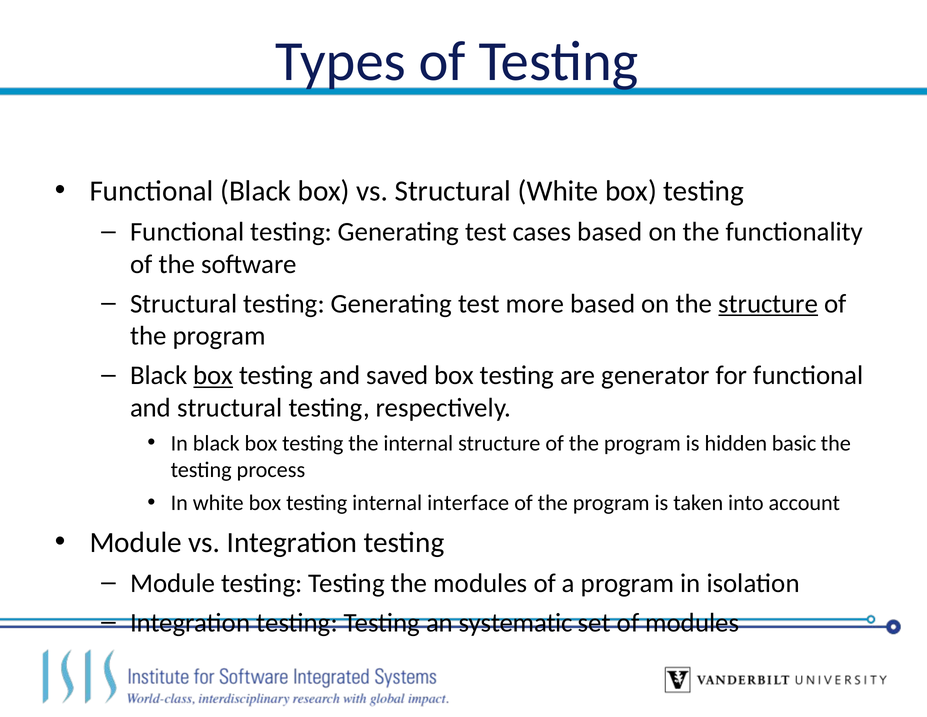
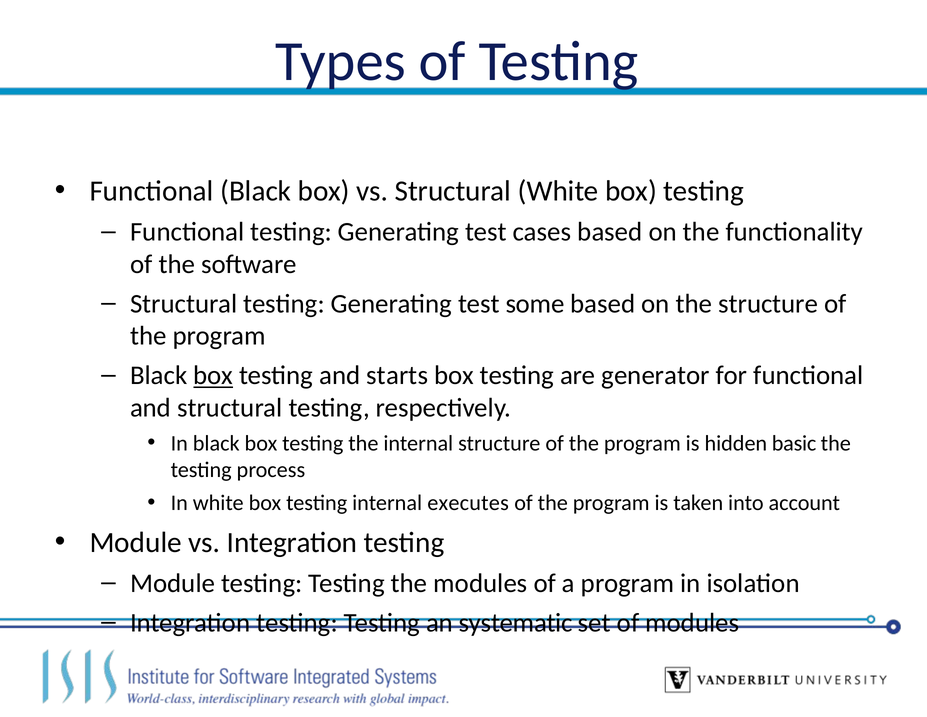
more: more -> some (535, 303)
structure underline: present -> none (768, 303)
saved: saved -> starts (397, 375)
interface: interface -> executes (468, 502)
